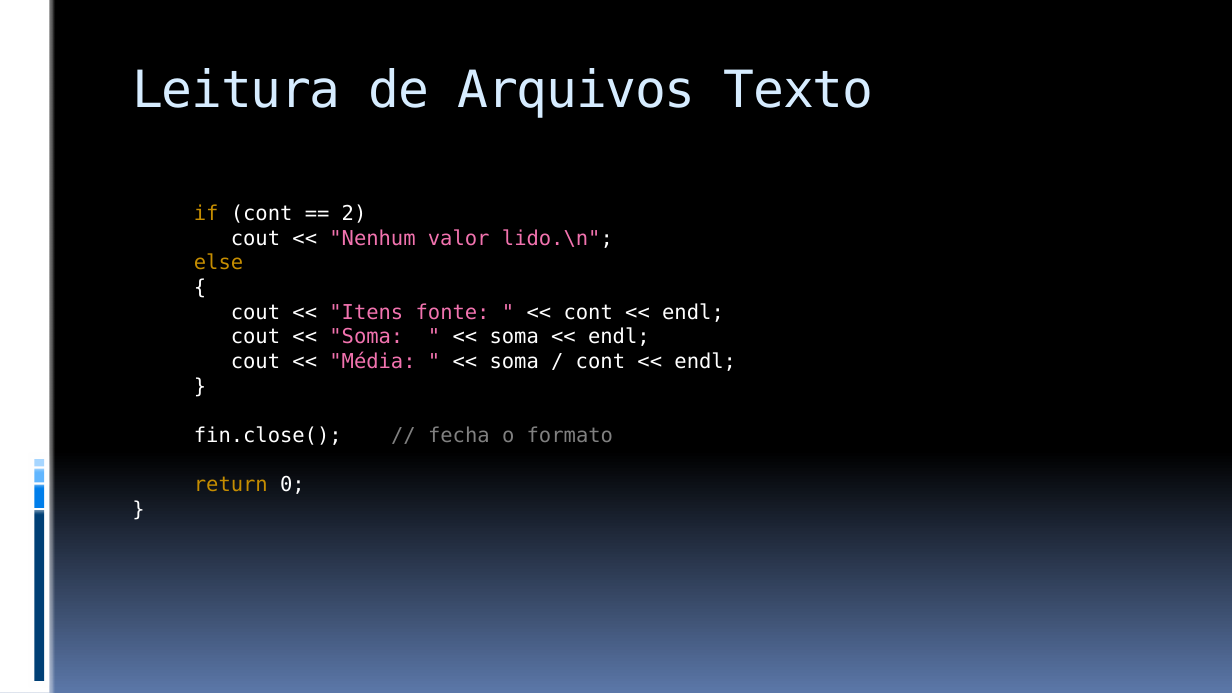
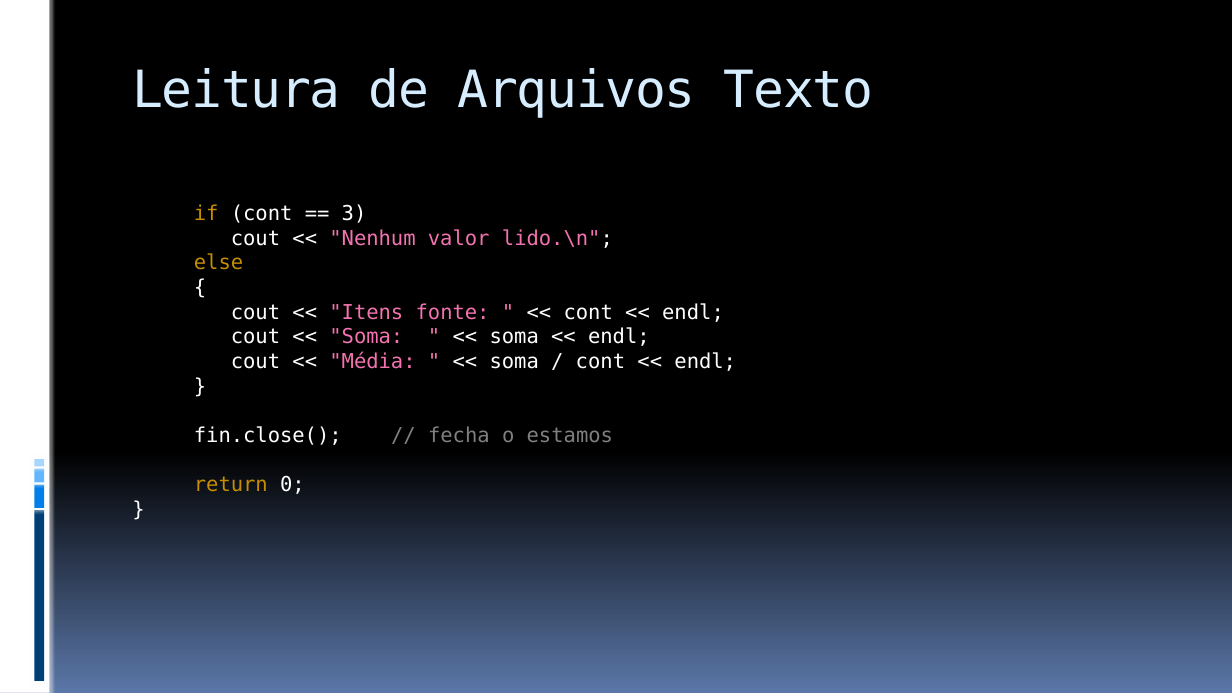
2: 2 -> 3 (354, 214)
formato: formato -> estamos (570, 436)
